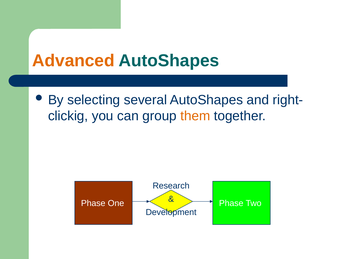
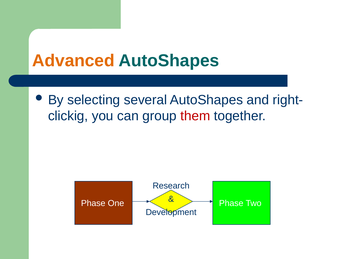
them colour: orange -> red (195, 116)
